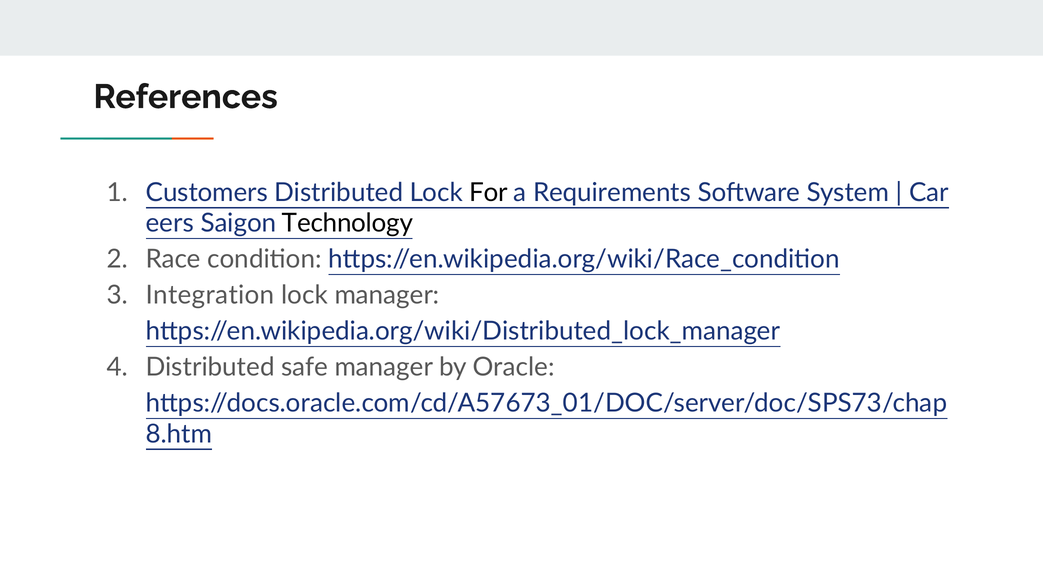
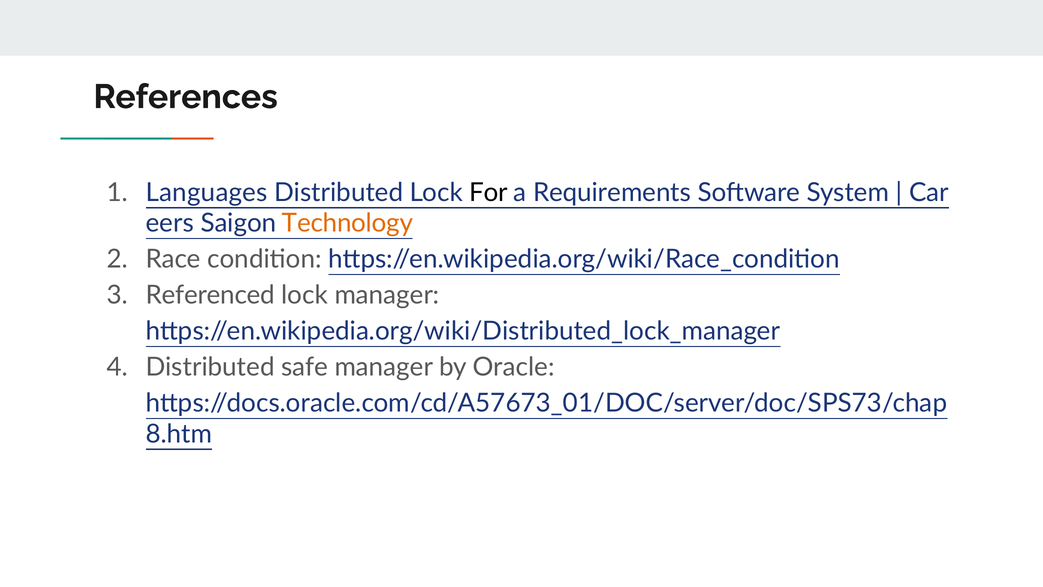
Customers: Customers -> Languages (207, 192)
Technology colour: black -> orange (348, 223)
Integration: Integration -> Referenced (210, 295)
